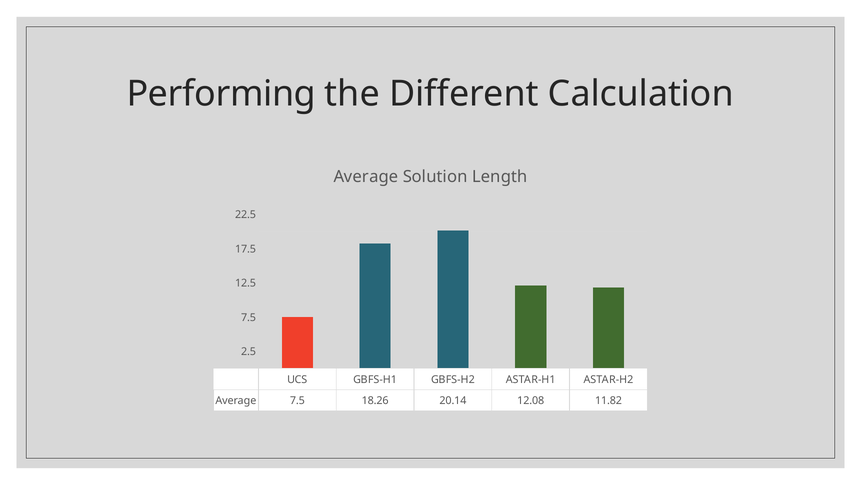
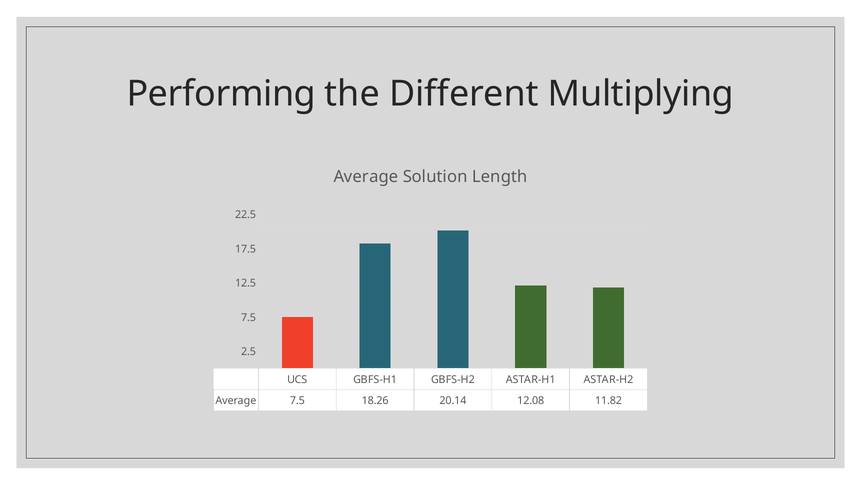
Calculation: Calculation -> Multiplying (641, 94)
